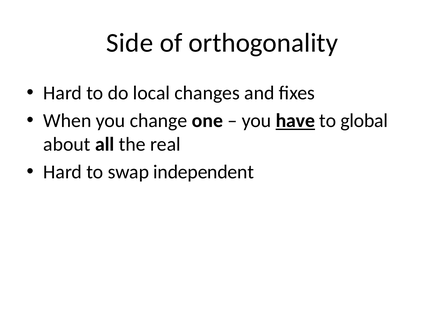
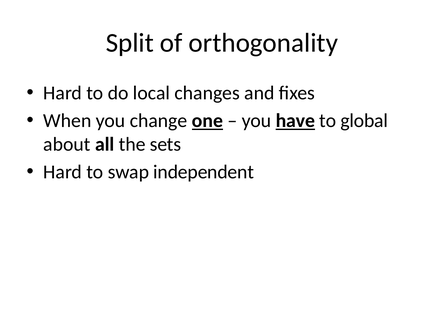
Side: Side -> Split (130, 43)
one underline: none -> present (207, 121)
real: real -> sets (165, 144)
